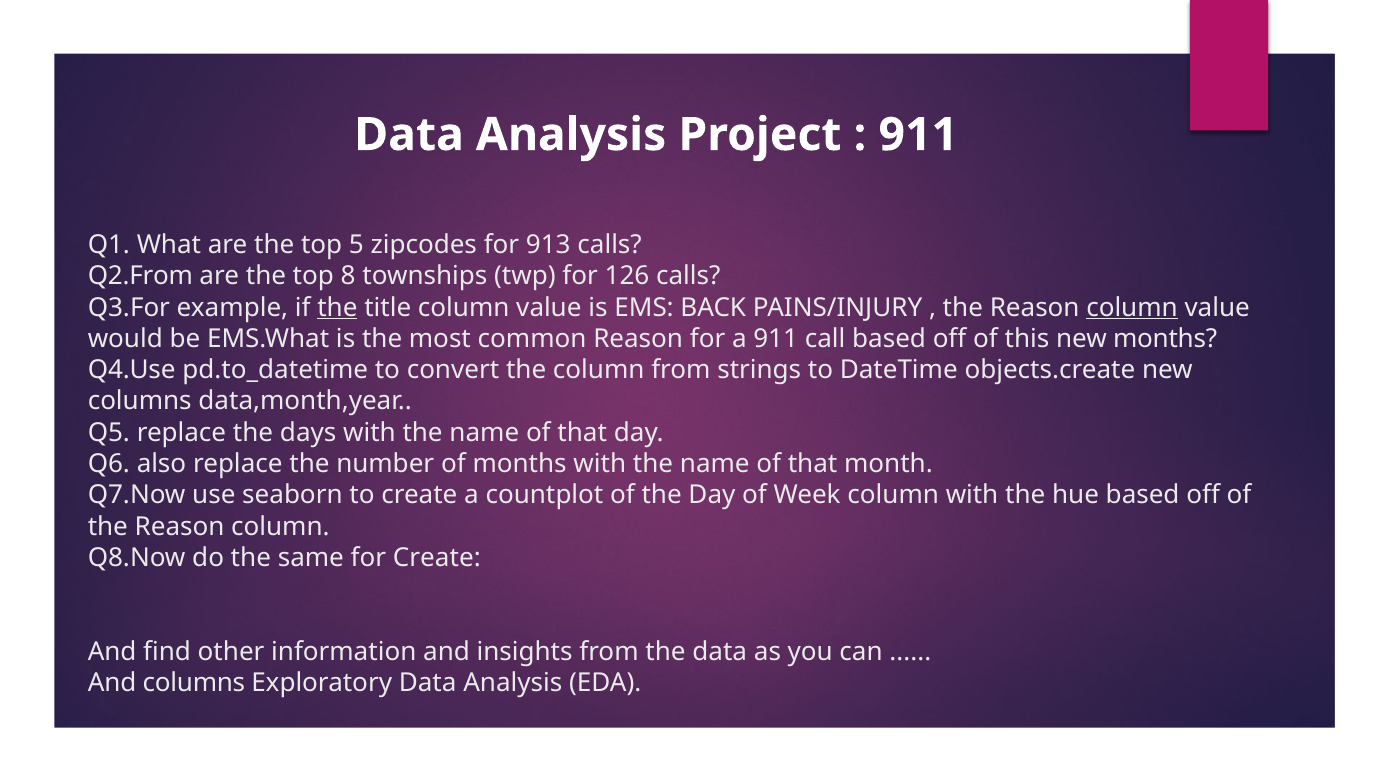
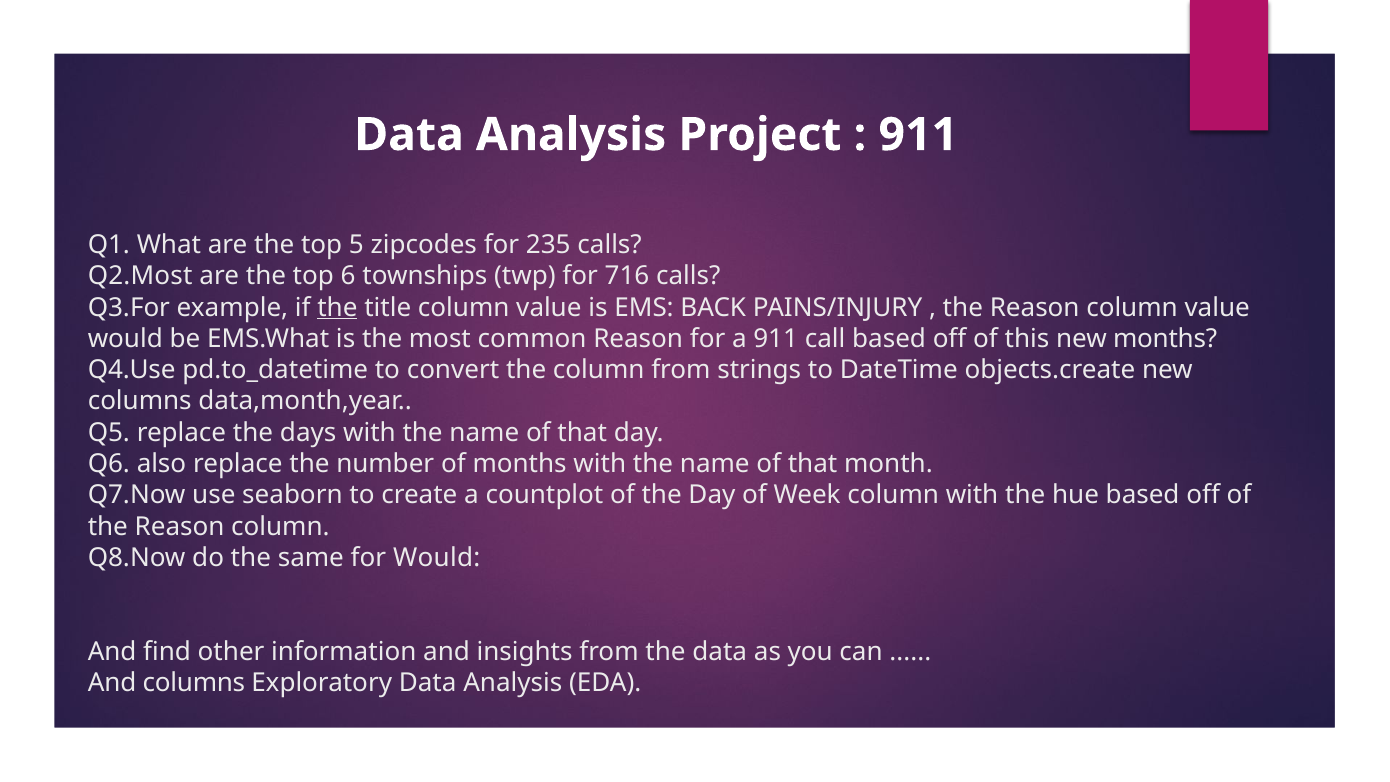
913: 913 -> 235 (548, 245)
Q2.From: Q2.From -> Q2.Most (140, 276)
8: 8 -> 6 (348, 276)
126: 126 -> 716 (627, 276)
column underline: present -> none (1132, 307)
for Create: Create -> Would (437, 558)
